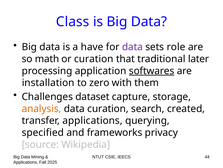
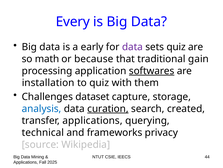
Class: Class -> Every (73, 22)
have: have -> early (92, 47)
sets role: role -> quiz (176, 47)
or curation: curation -> because (94, 59)
later: later -> gain (198, 59)
to zero: zero -> quiz (99, 82)
analysis colour: orange -> blue (42, 108)
curation underline: none -> present (108, 108)
specified: specified -> technical (43, 132)
